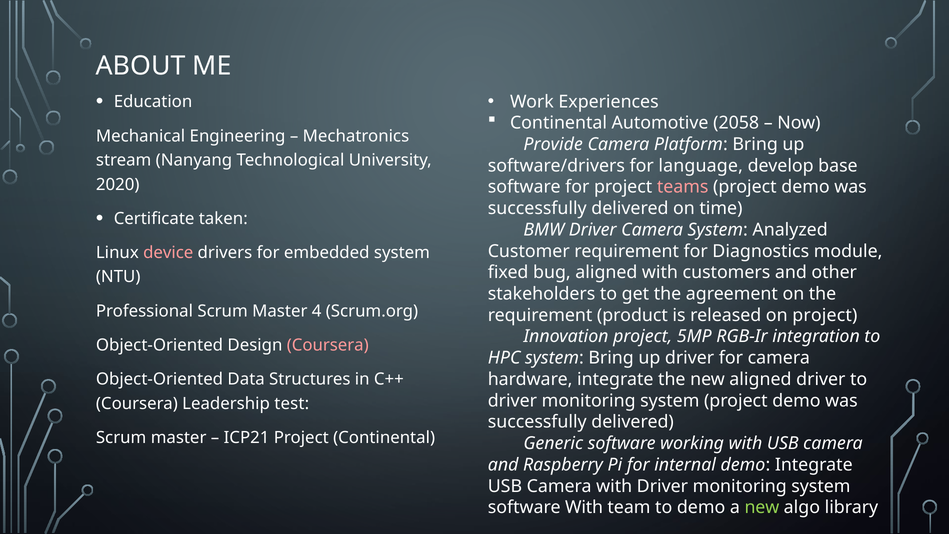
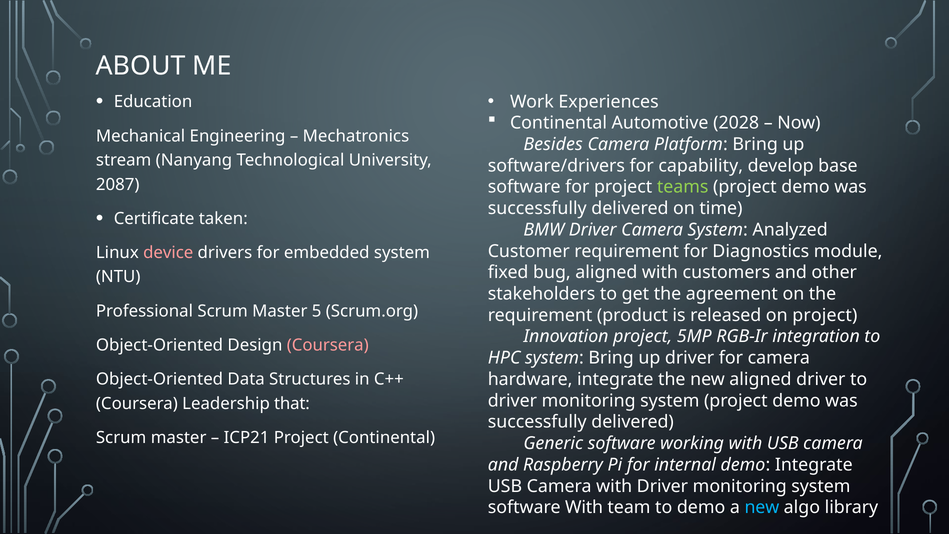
2058: 2058 -> 2028 (736, 123)
Provide: Provide -> Besides (553, 144)
language: language -> capability (701, 166)
2020: 2020 -> 2087 (118, 184)
teams colour: pink -> light green (683, 187)
4: 4 -> 5 (317, 311)
test: test -> that (292, 403)
new colour: light green -> light blue (762, 507)
